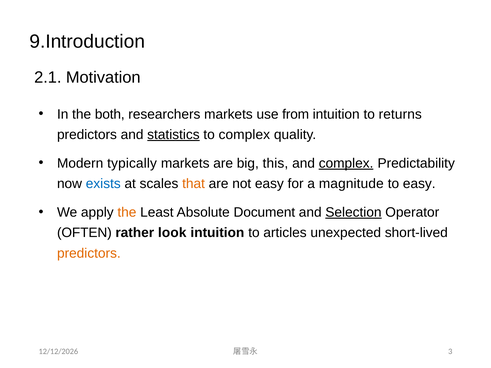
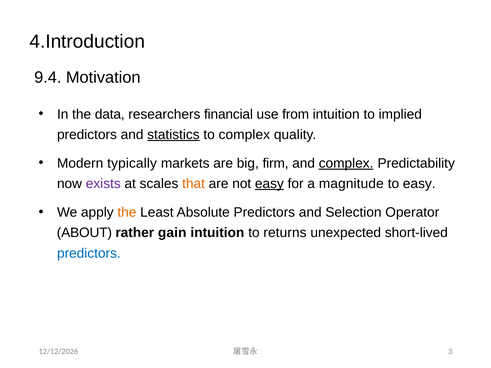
9.Introduction: 9.Introduction -> 4.Introduction (87, 42)
2.1: 2.1 -> 9.4 (48, 78)
both: both -> data (110, 114)
researchers markets: markets -> financial (228, 114)
returns: returns -> implied (400, 114)
this: this -> firm (276, 163)
exists colour: blue -> purple (103, 184)
easy underline: none -> present (269, 184)
Absolute Document: Document -> Predictors (264, 212)
Selection underline: present -> none (353, 212)
OFTEN: OFTEN -> ABOUT (84, 233)
look: look -> gain (172, 233)
articles: articles -> returns (285, 233)
predictors colour: orange -> blue (89, 253)
